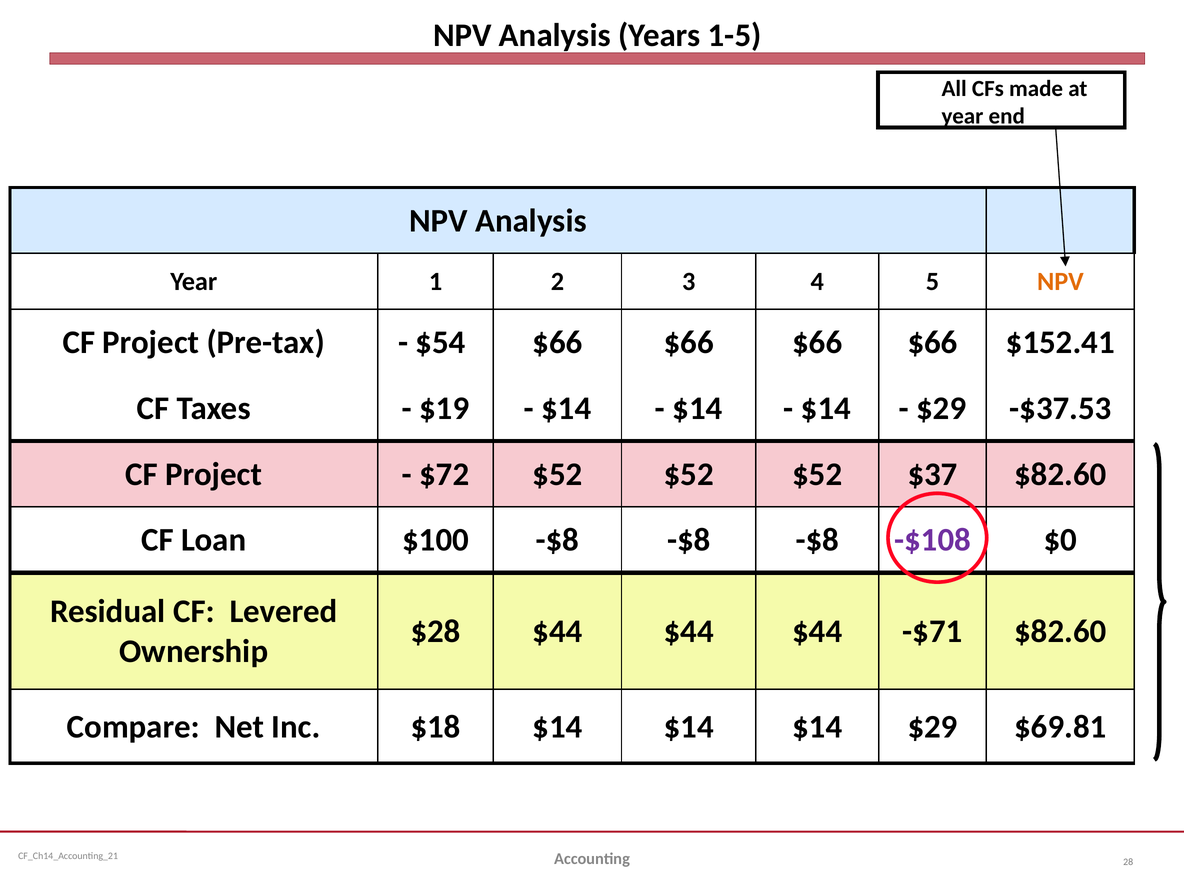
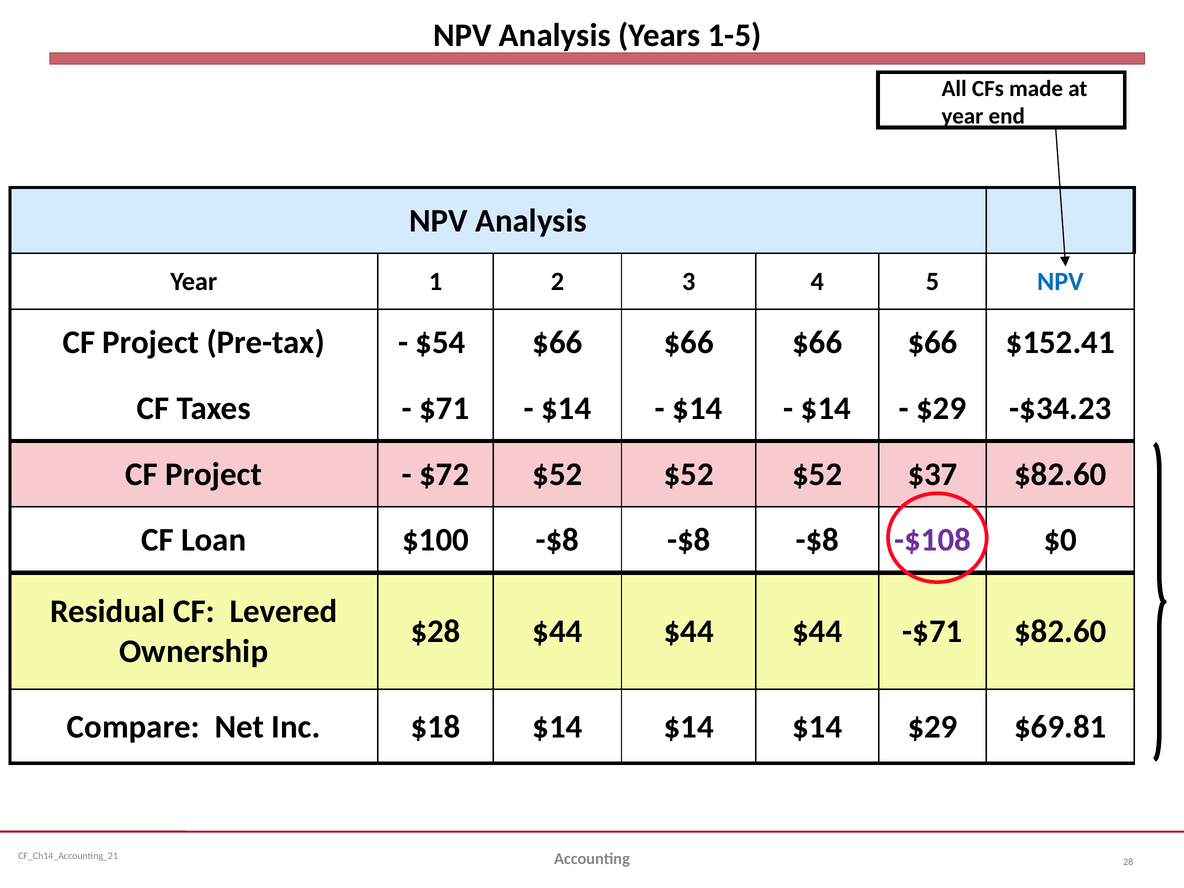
NPV colour: orange -> blue (1060, 281)
$19: $19 -> $71 (444, 408)
-$37.53: -$37.53 -> -$34.23 (1060, 408)
